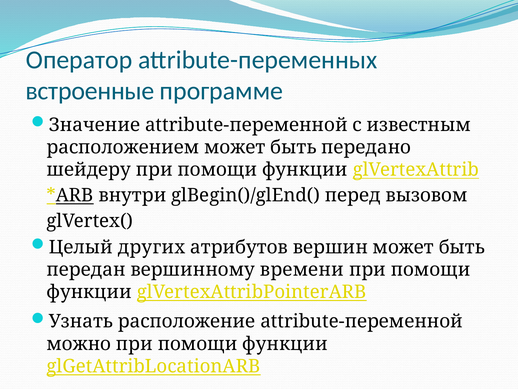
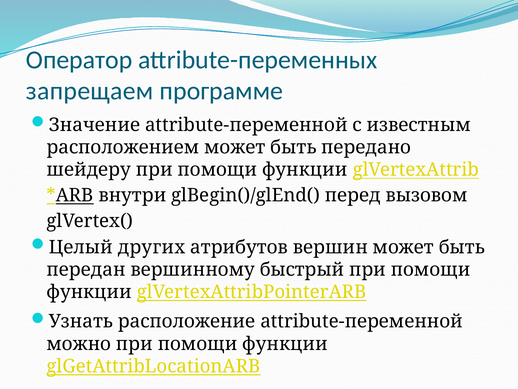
встроенные: встроенные -> запрещаем (90, 91)
времени: времени -> быстрый (302, 269)
